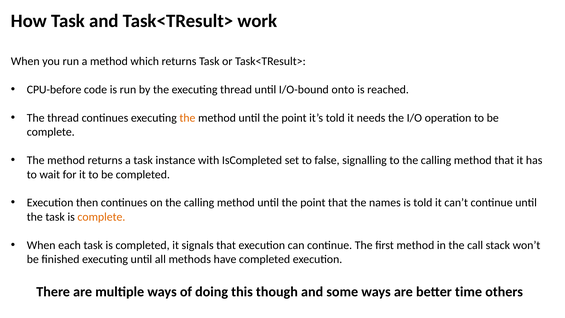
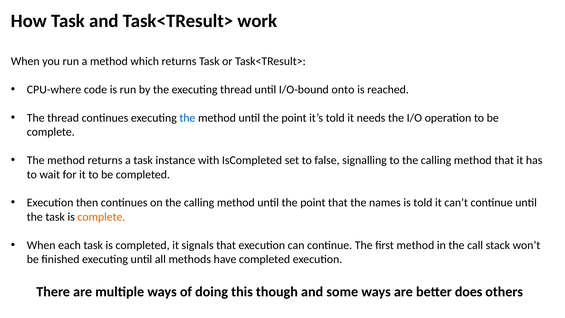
CPU-before: CPU-before -> CPU-where (54, 90)
the colour: orange -> blue (187, 118)
time: time -> does (469, 292)
